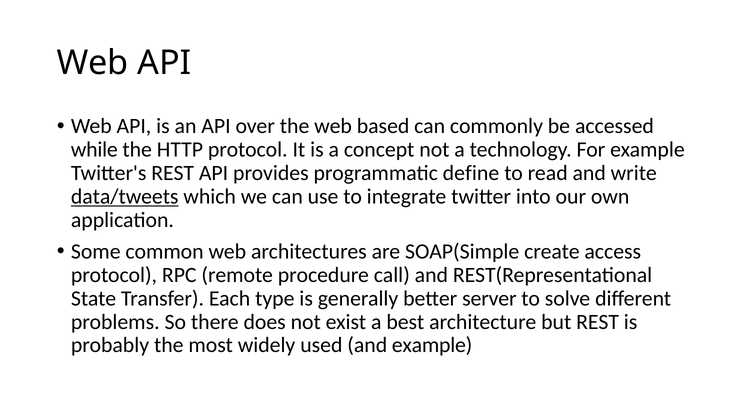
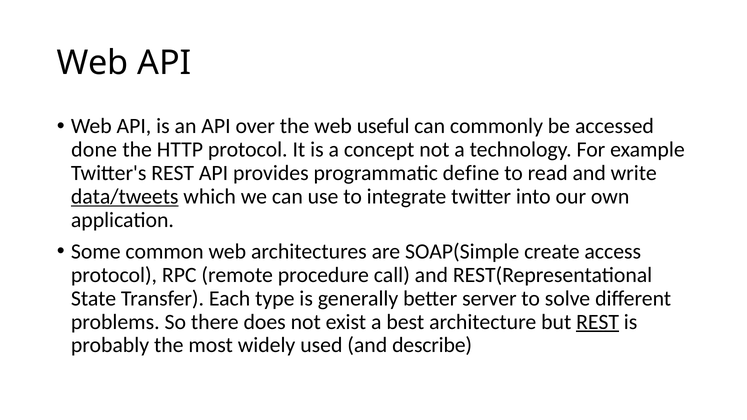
based: based -> useful (383, 126)
while: while -> done (94, 150)
REST underline: none -> present (598, 322)
and example: example -> describe (432, 345)
